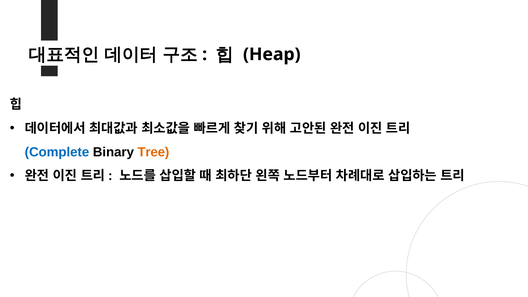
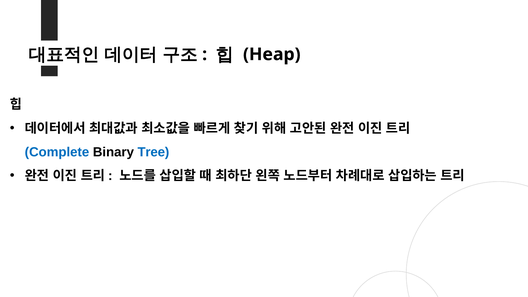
Tree colour: orange -> blue (153, 152)
